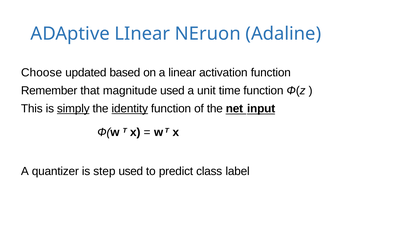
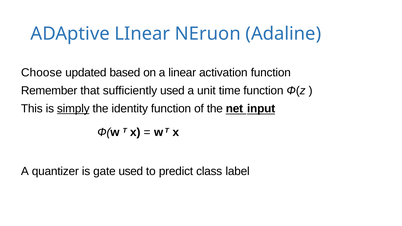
magnitude: magnitude -> sufficiently (130, 91)
identity underline: present -> none (130, 109)
step: step -> gate (104, 171)
